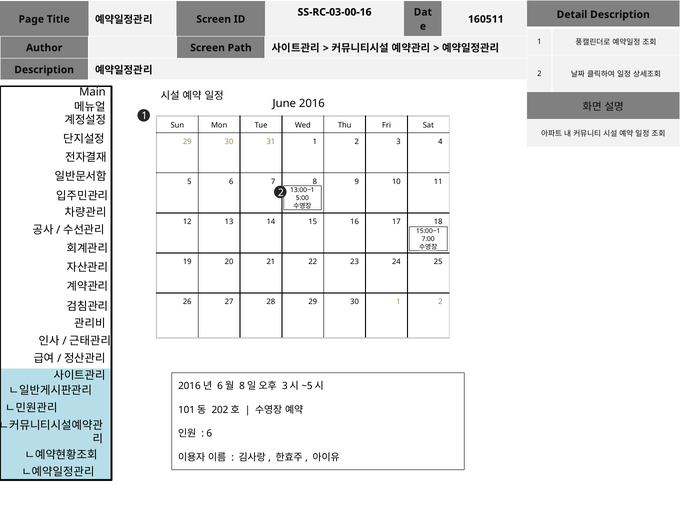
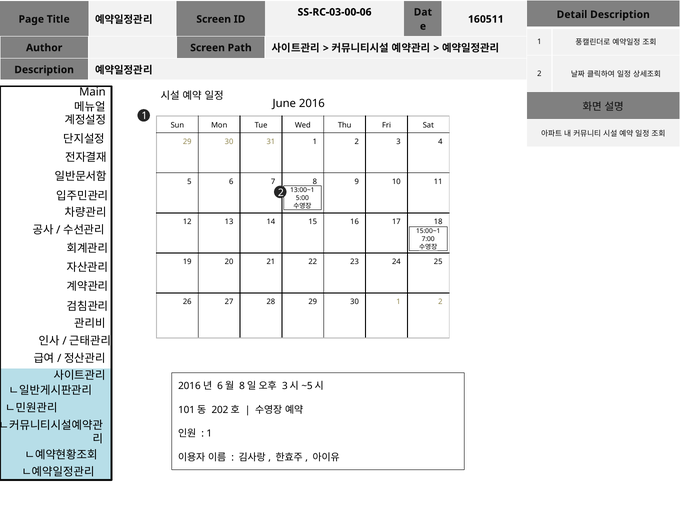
SS-RC-03-00-16: SS-RC-03-00-16 -> SS-RC-03-00-06 (335, 12)
6: 6 -> 1 (209, 434)
